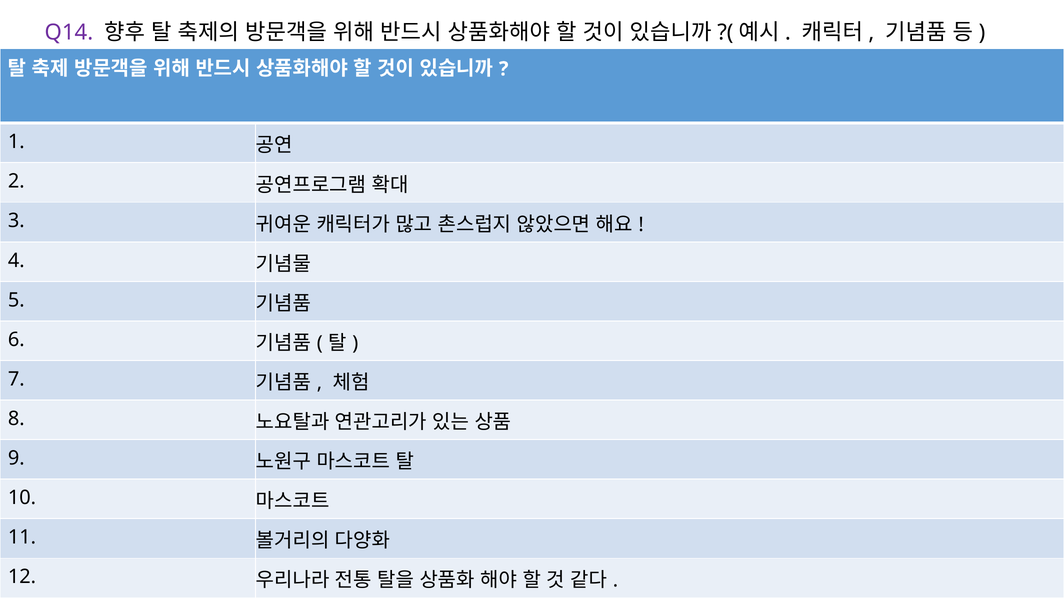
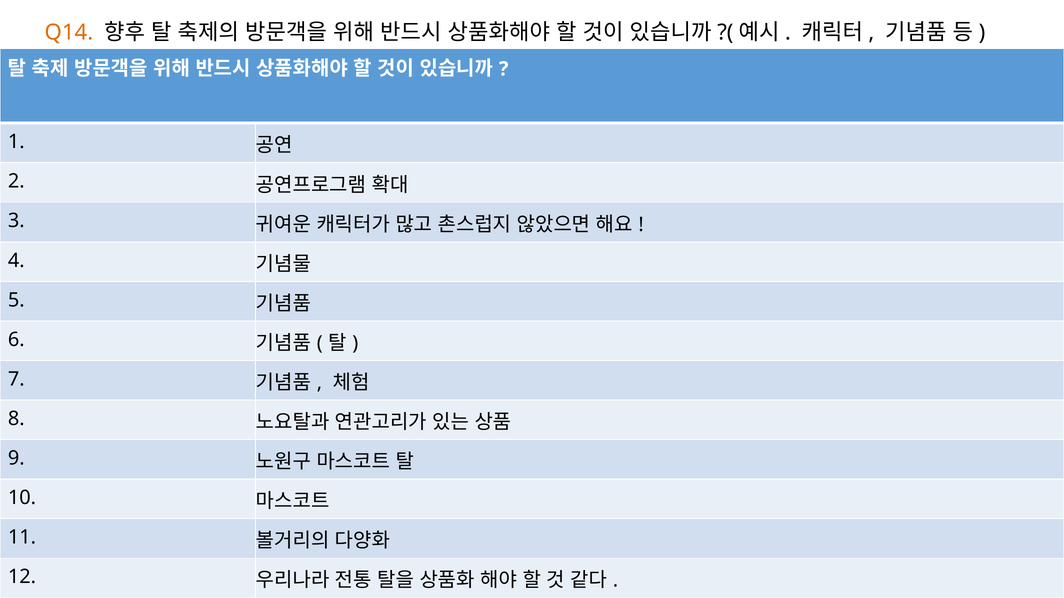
Q14 colour: purple -> orange (69, 32)
